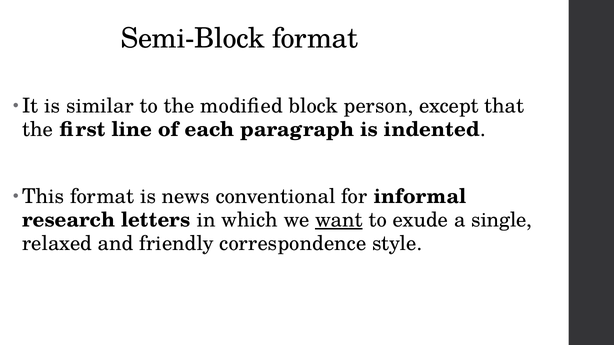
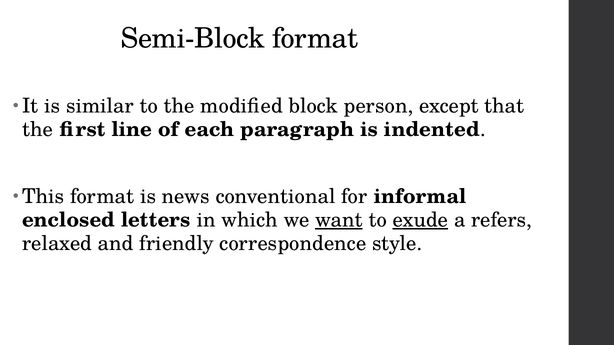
research: research -> enclosed (69, 220)
exude underline: none -> present (420, 220)
single: single -> refers (502, 220)
